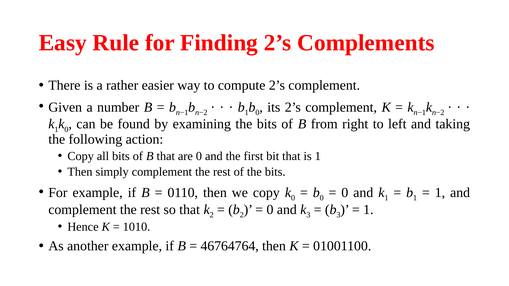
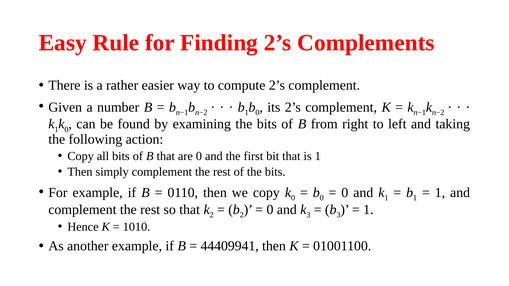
46764764: 46764764 -> 44409941 (230, 246)
